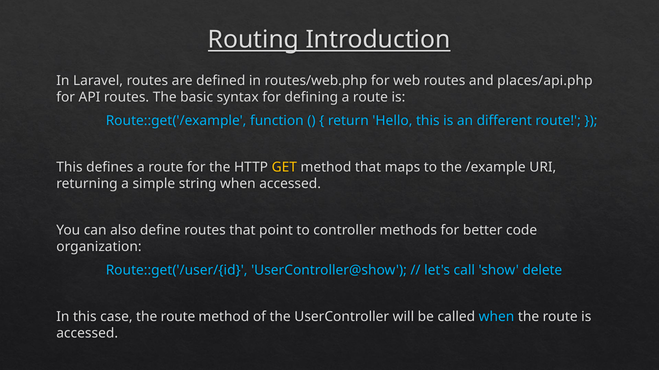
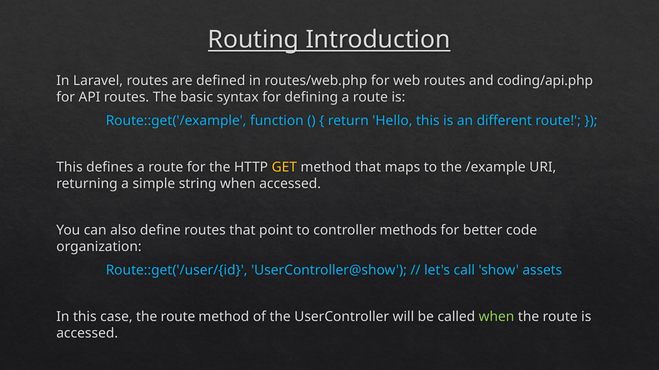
places/api.php: places/api.php -> coding/api.php (545, 81)
delete: delete -> assets (542, 271)
when colour: light blue -> light green (497, 317)
